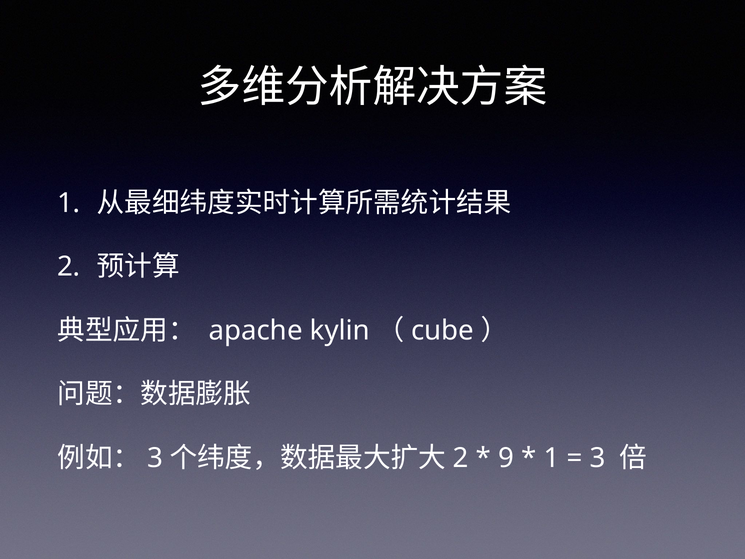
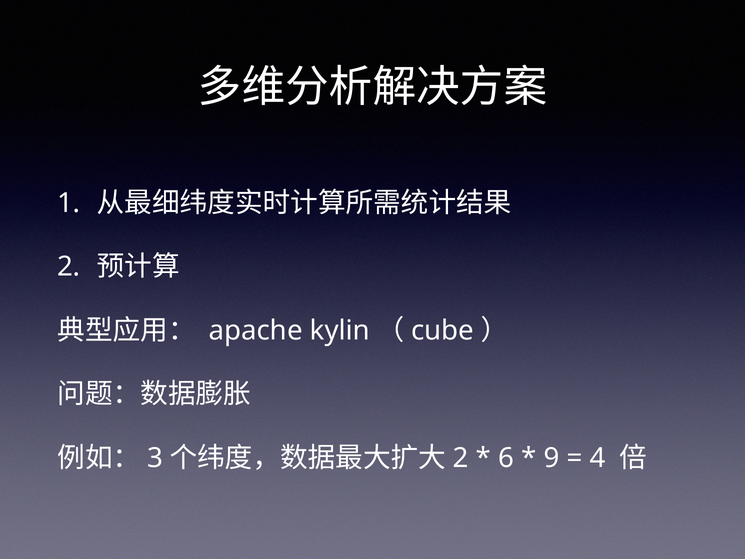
9: 9 -> 6 (506, 458)
1: 1 -> 9 (552, 458)
3: 3 -> 4 (598, 458)
